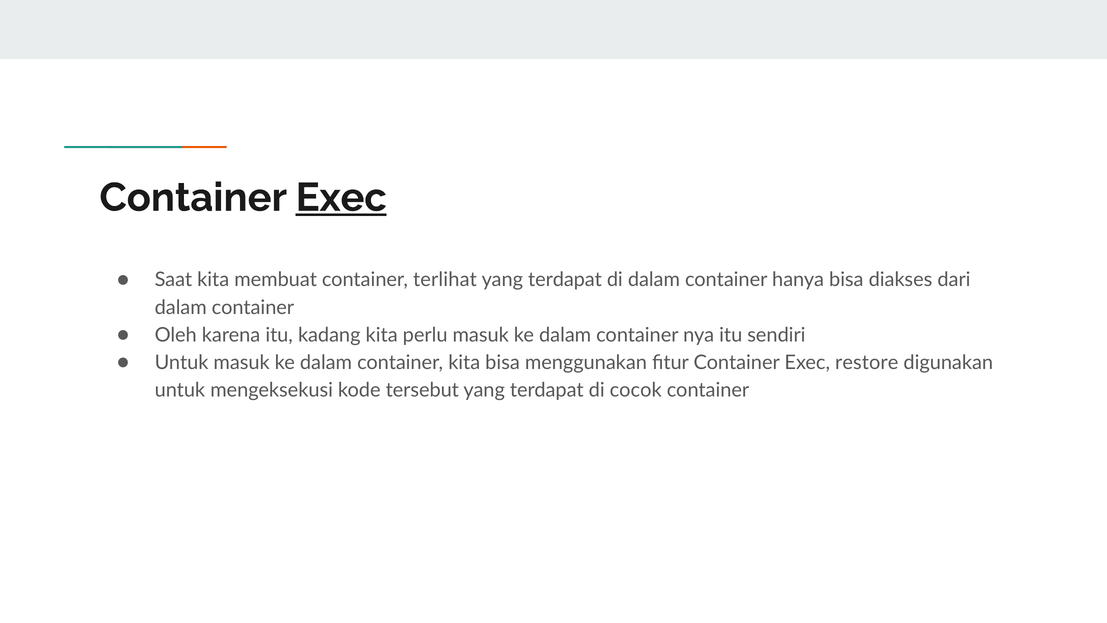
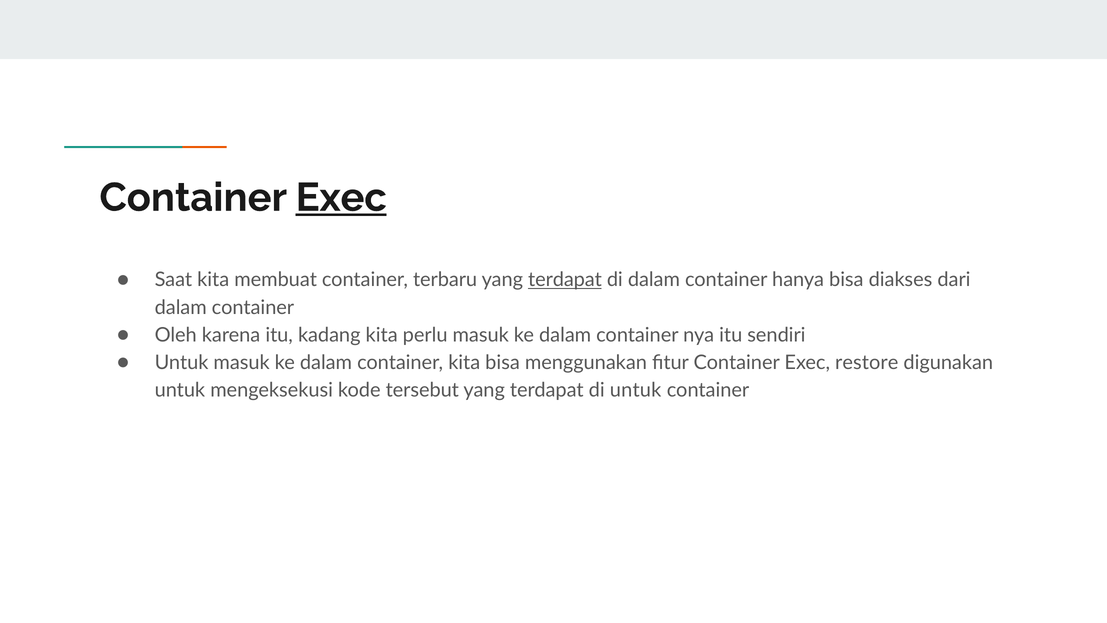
terlihat: terlihat -> terbaru (445, 280)
terdapat underline: none -> present (565, 280)
di cocok: cocok -> untuk (636, 390)
